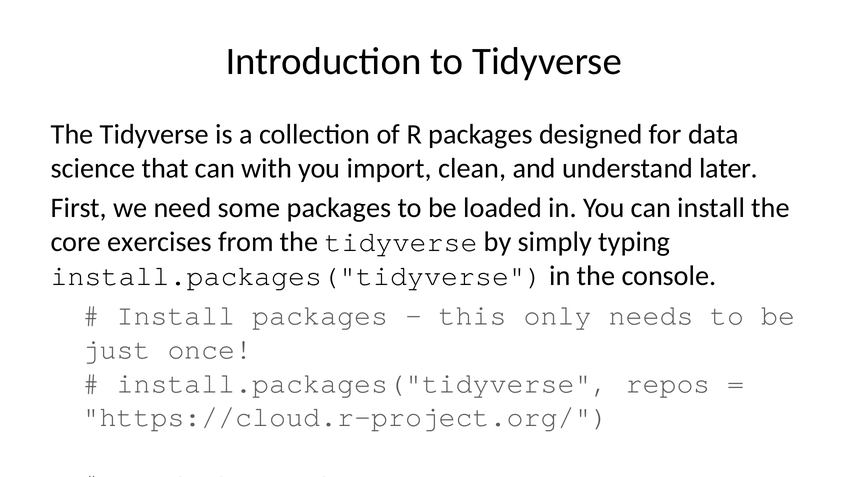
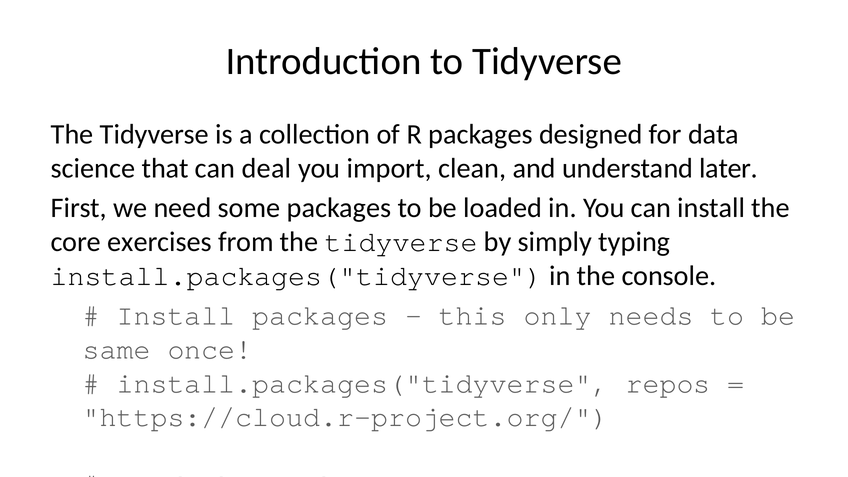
with: with -> deal (266, 168)
just: just -> same (117, 349)
